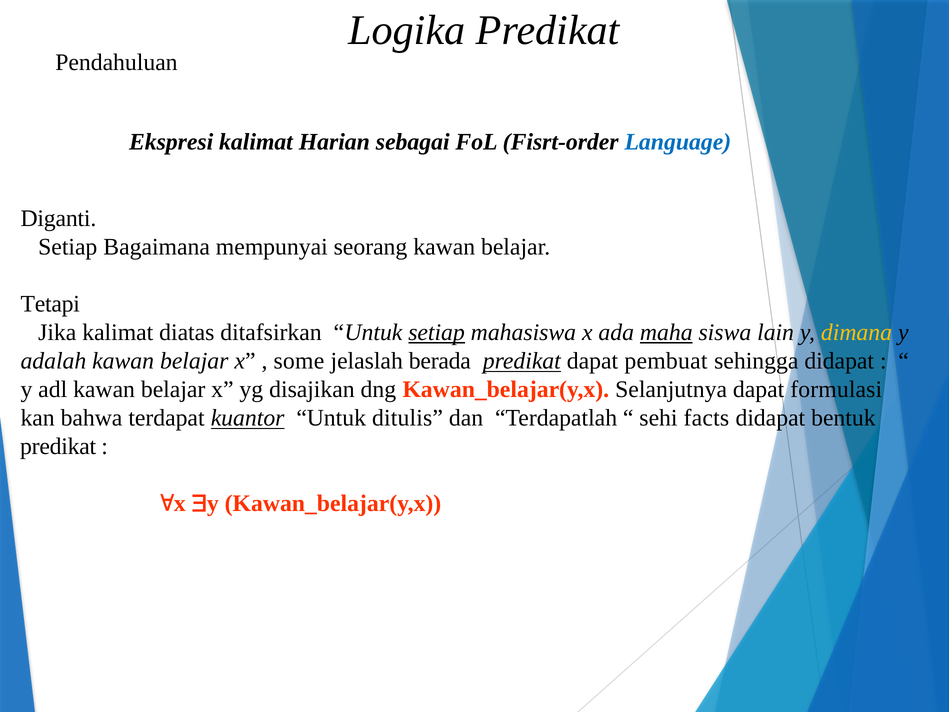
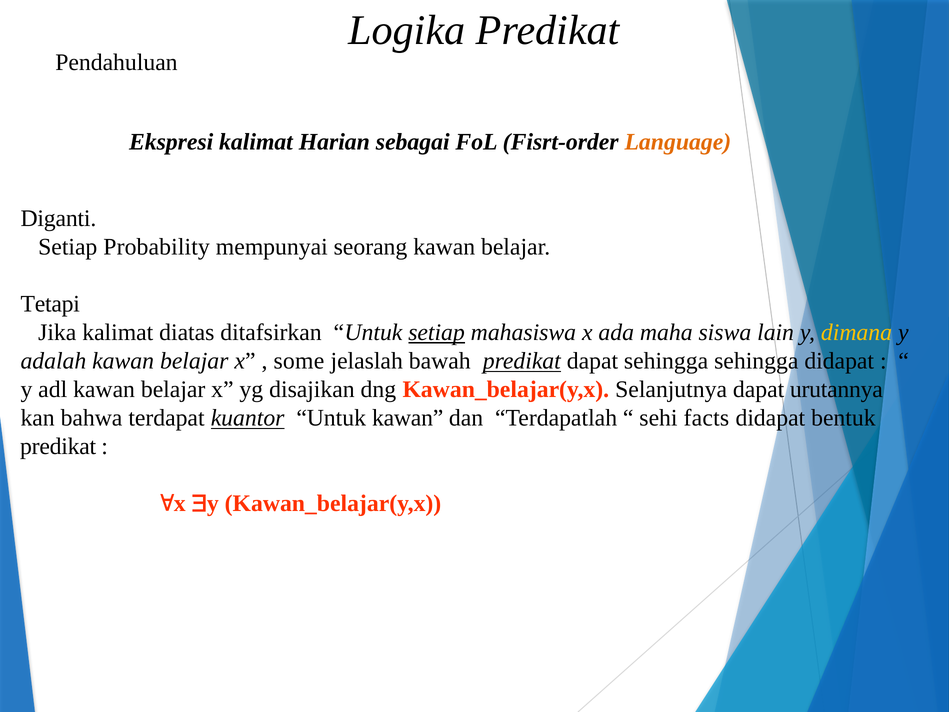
Language colour: blue -> orange (678, 142)
Bagaimana: Bagaimana -> Probability (157, 247)
maha underline: present -> none (666, 332)
berada: berada -> bawah (440, 361)
dapat pembuat: pembuat -> sehingga (666, 361)
formulasi: formulasi -> urutannya (836, 389)
Untuk ditulis: ditulis -> kawan (408, 418)
